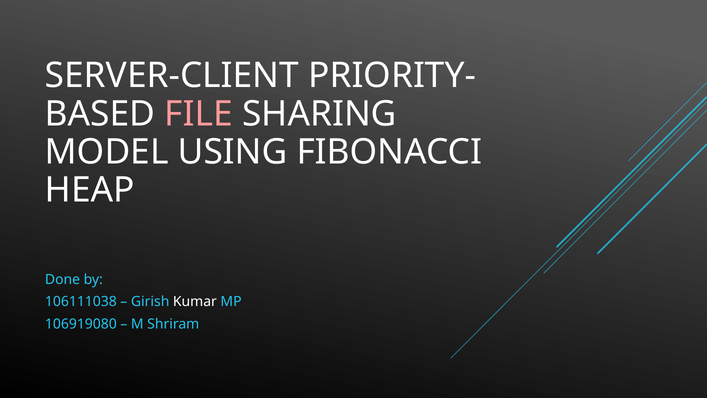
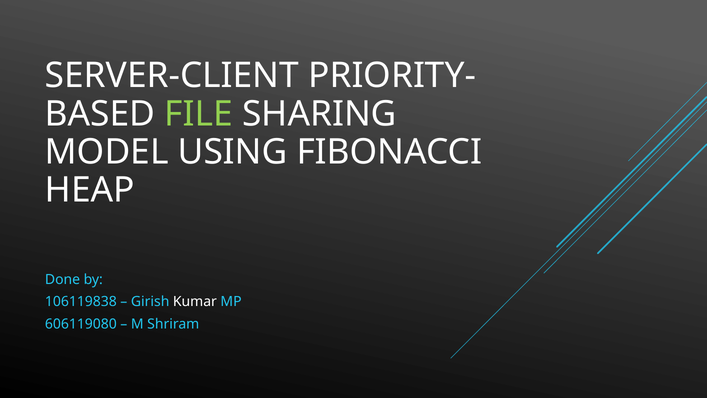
FILE colour: pink -> light green (199, 114)
106111038: 106111038 -> 106119838 (81, 302)
106919080: 106919080 -> 606119080 (81, 324)
